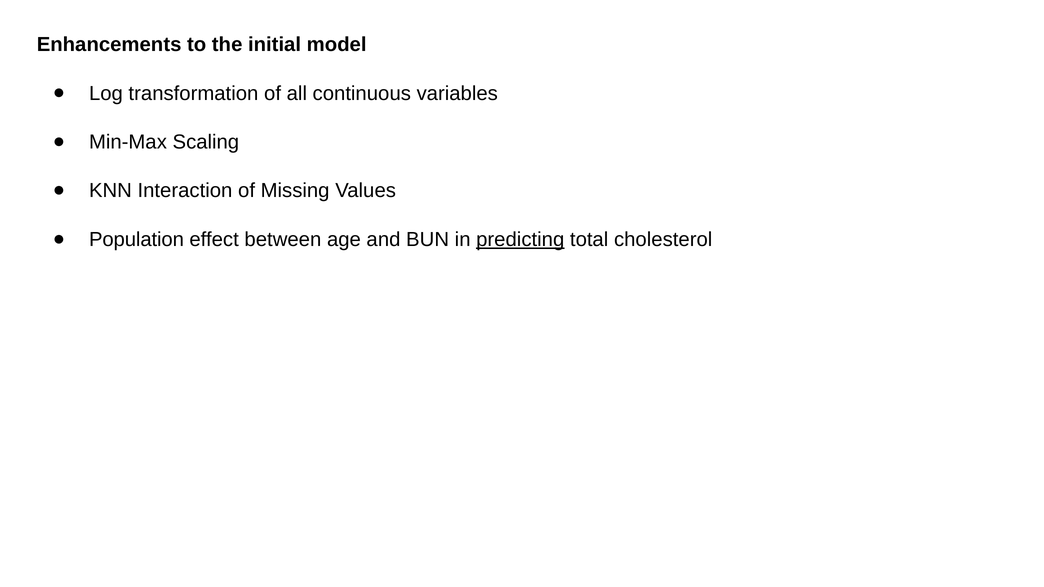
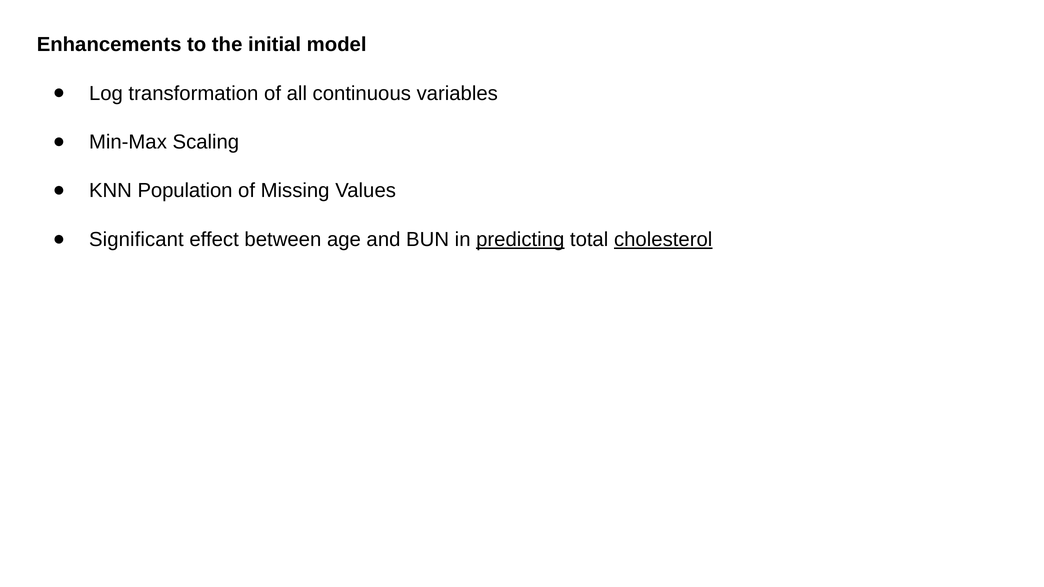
Interaction: Interaction -> Population (185, 191)
Population: Population -> Significant (136, 240)
cholesterol underline: none -> present (663, 240)
